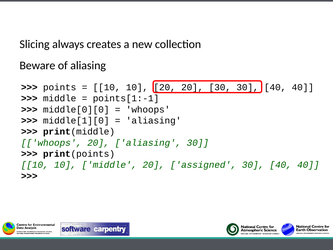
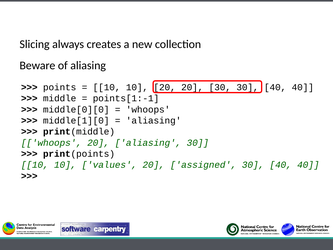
10 middle: middle -> values (109, 165)
